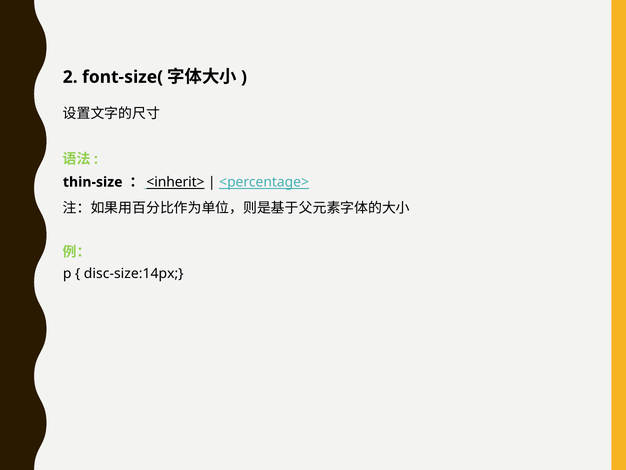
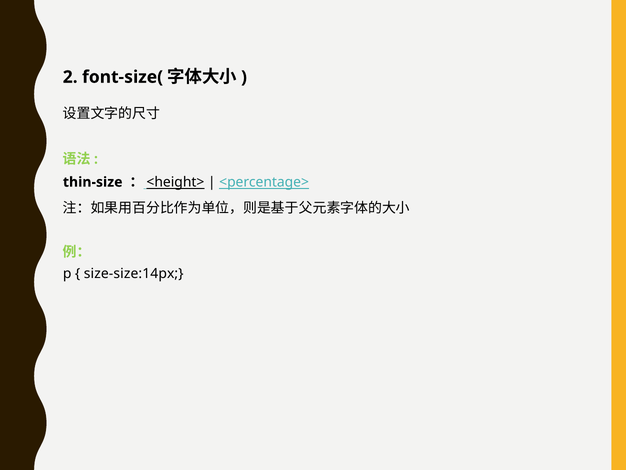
<inherit>: <inherit> -> <height> (175, 182)
disc-size:14px: disc-size:14px -> size-size:14px (134, 273)
